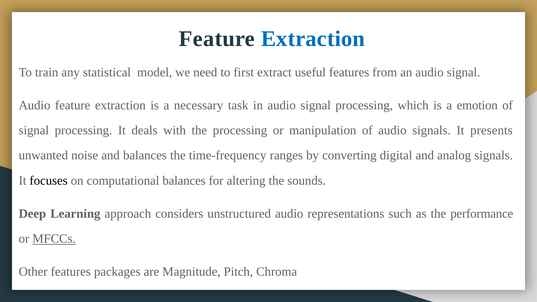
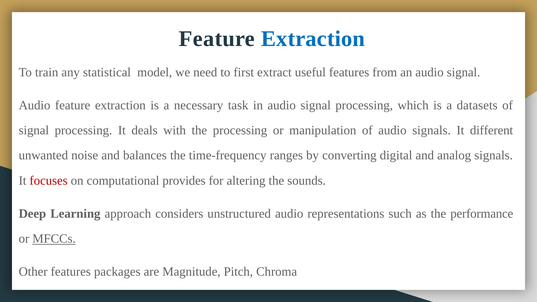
emotion: emotion -> datasets (477, 105)
presents: presents -> different (492, 130)
focuses colour: black -> red (49, 181)
computational balances: balances -> provides (184, 181)
